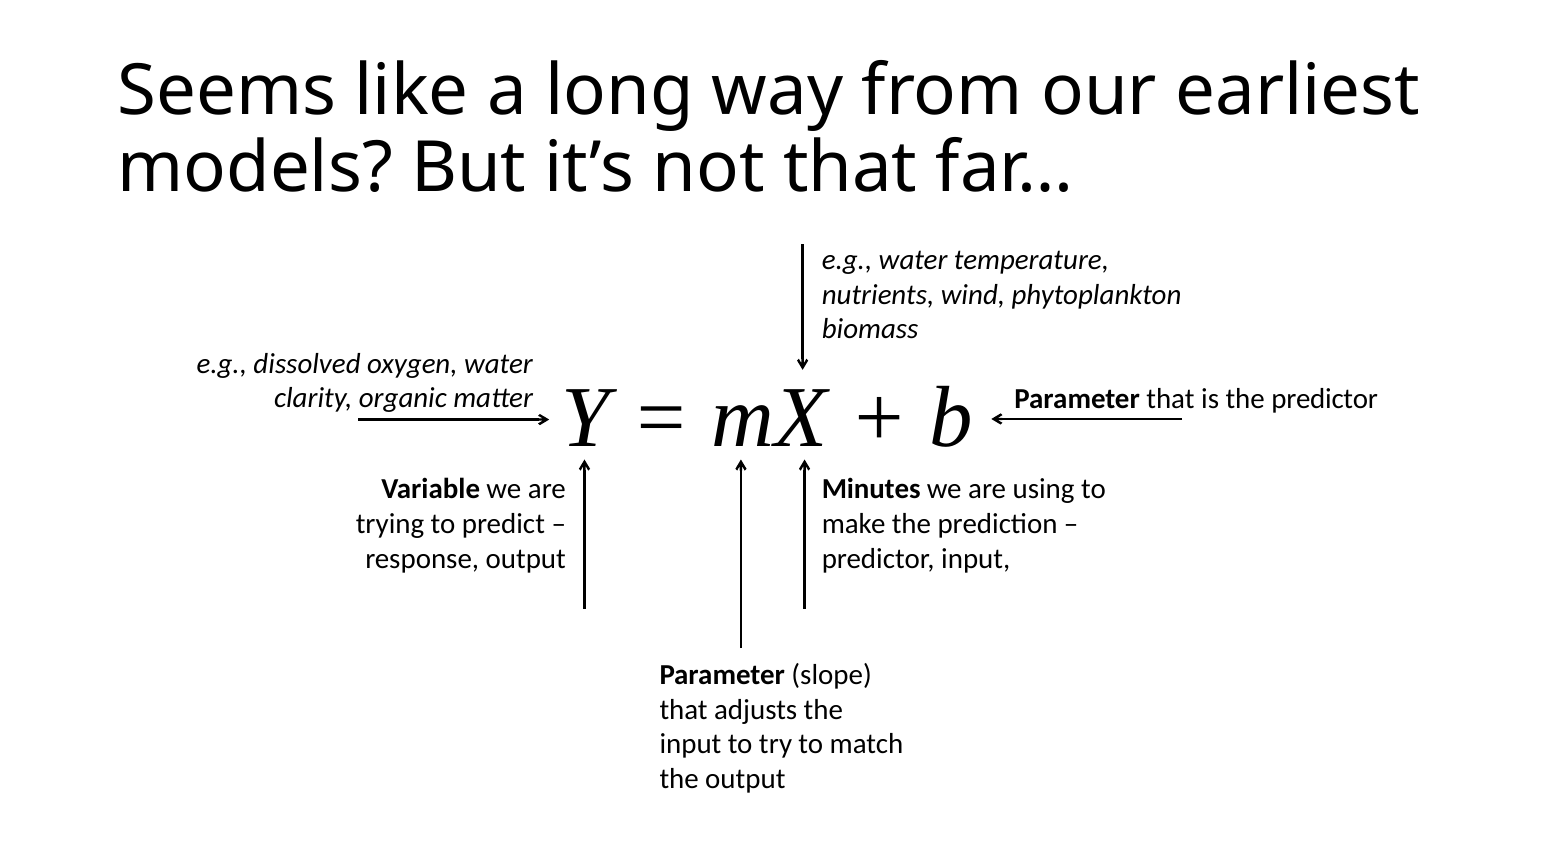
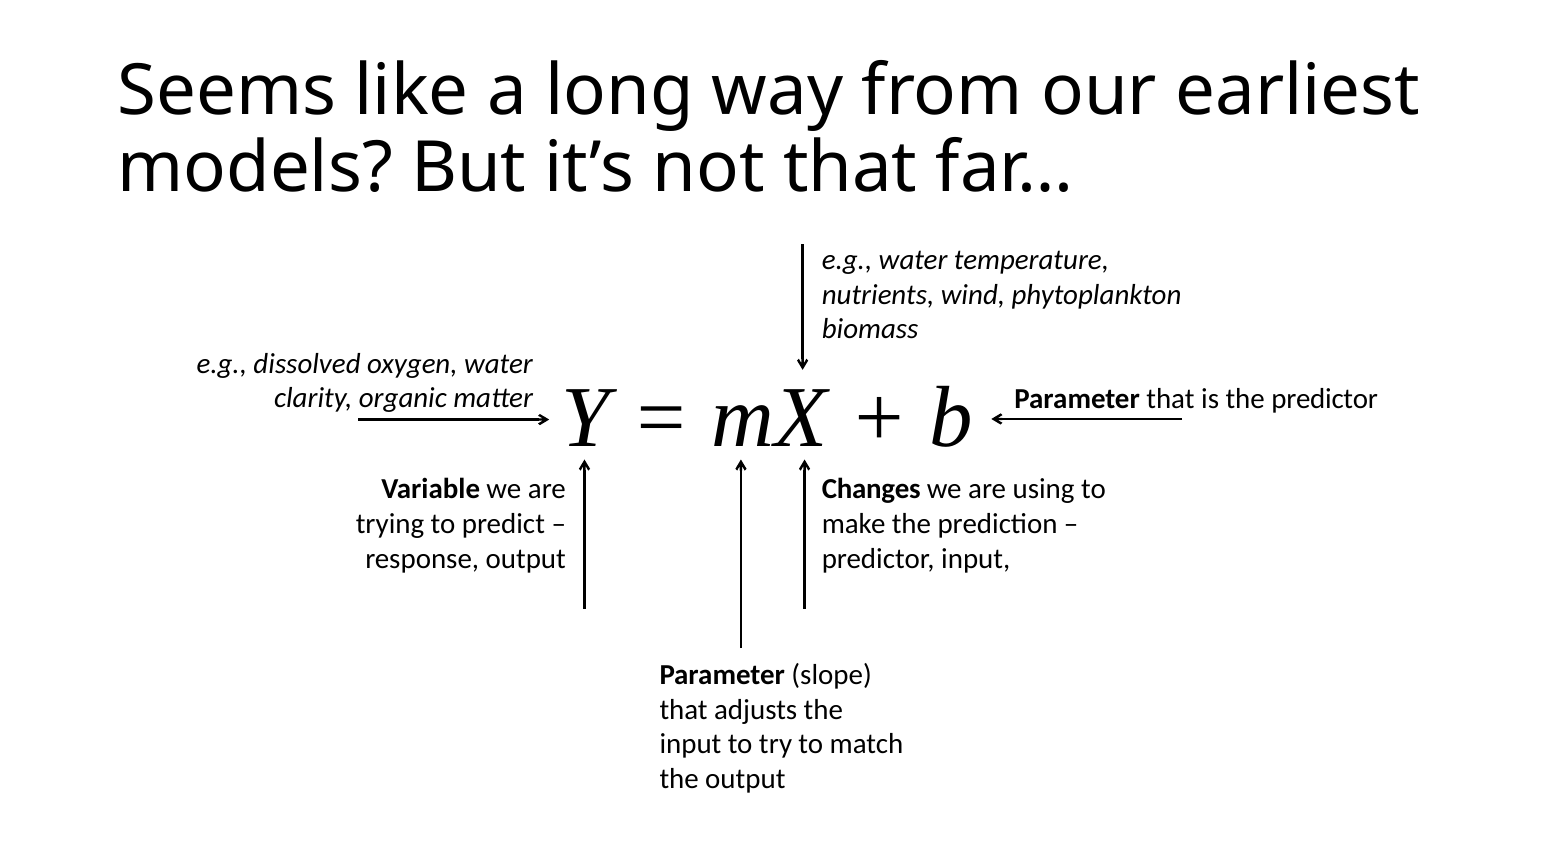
Minutes: Minutes -> Changes (871, 490)
